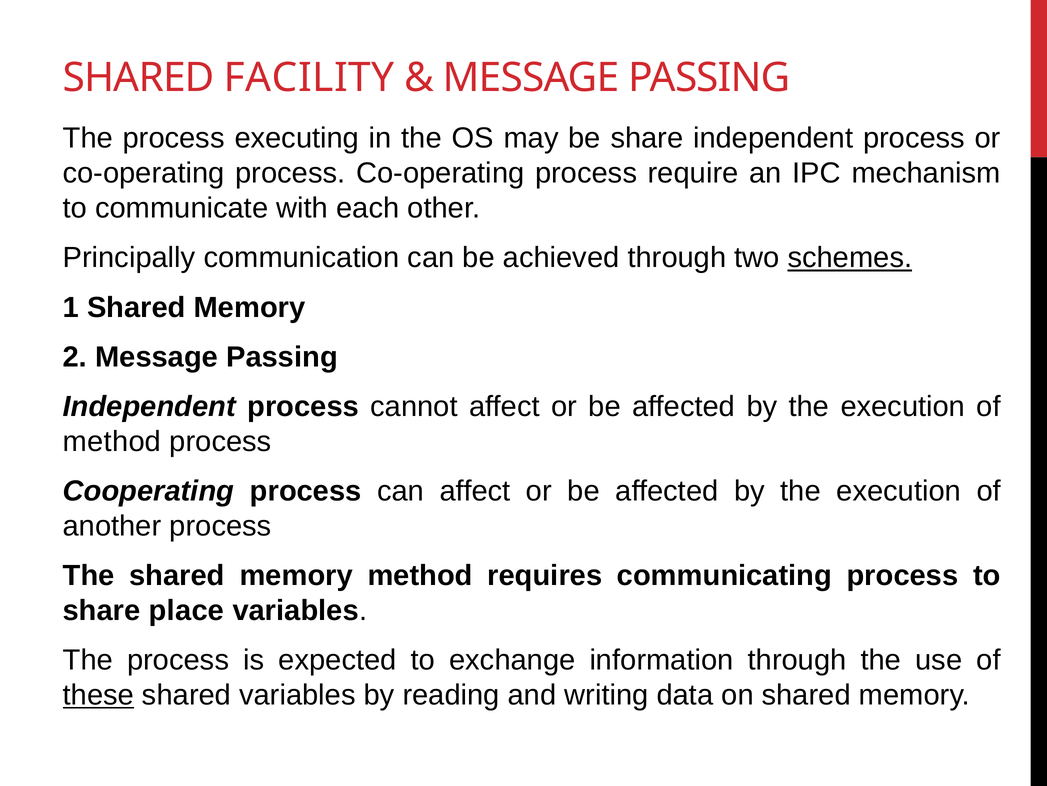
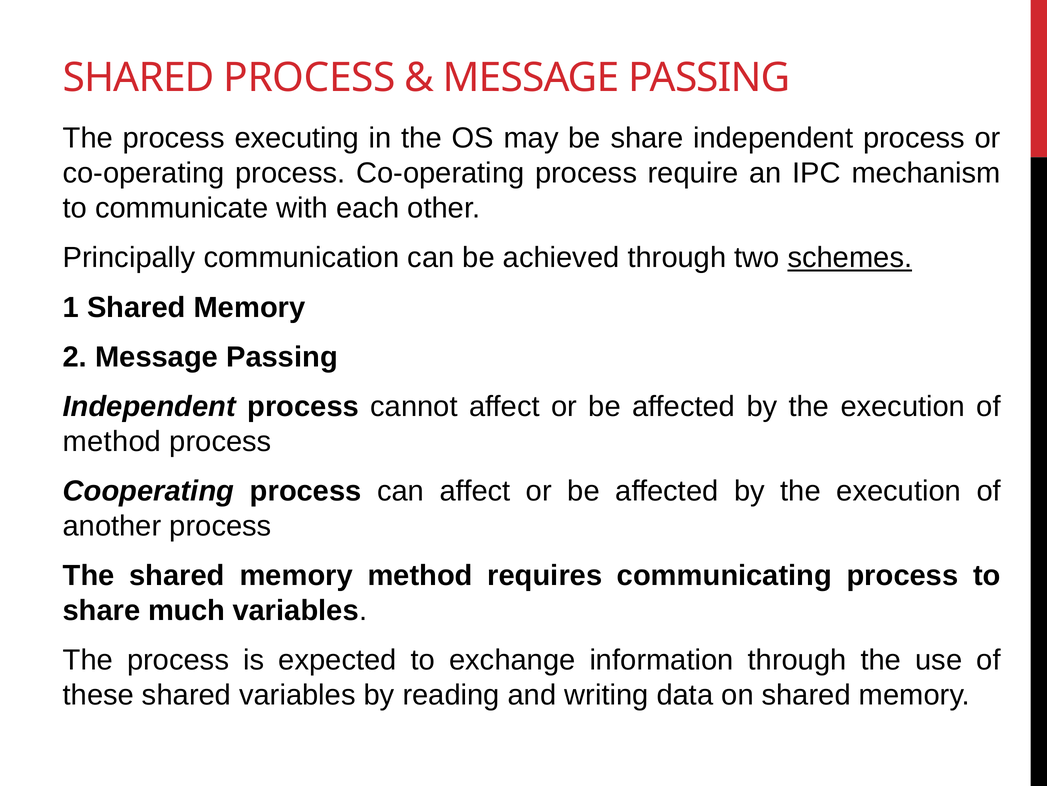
SHARED FACILITY: FACILITY -> PROCESS (310, 78)
place: place -> much (187, 610)
these underline: present -> none (98, 694)
